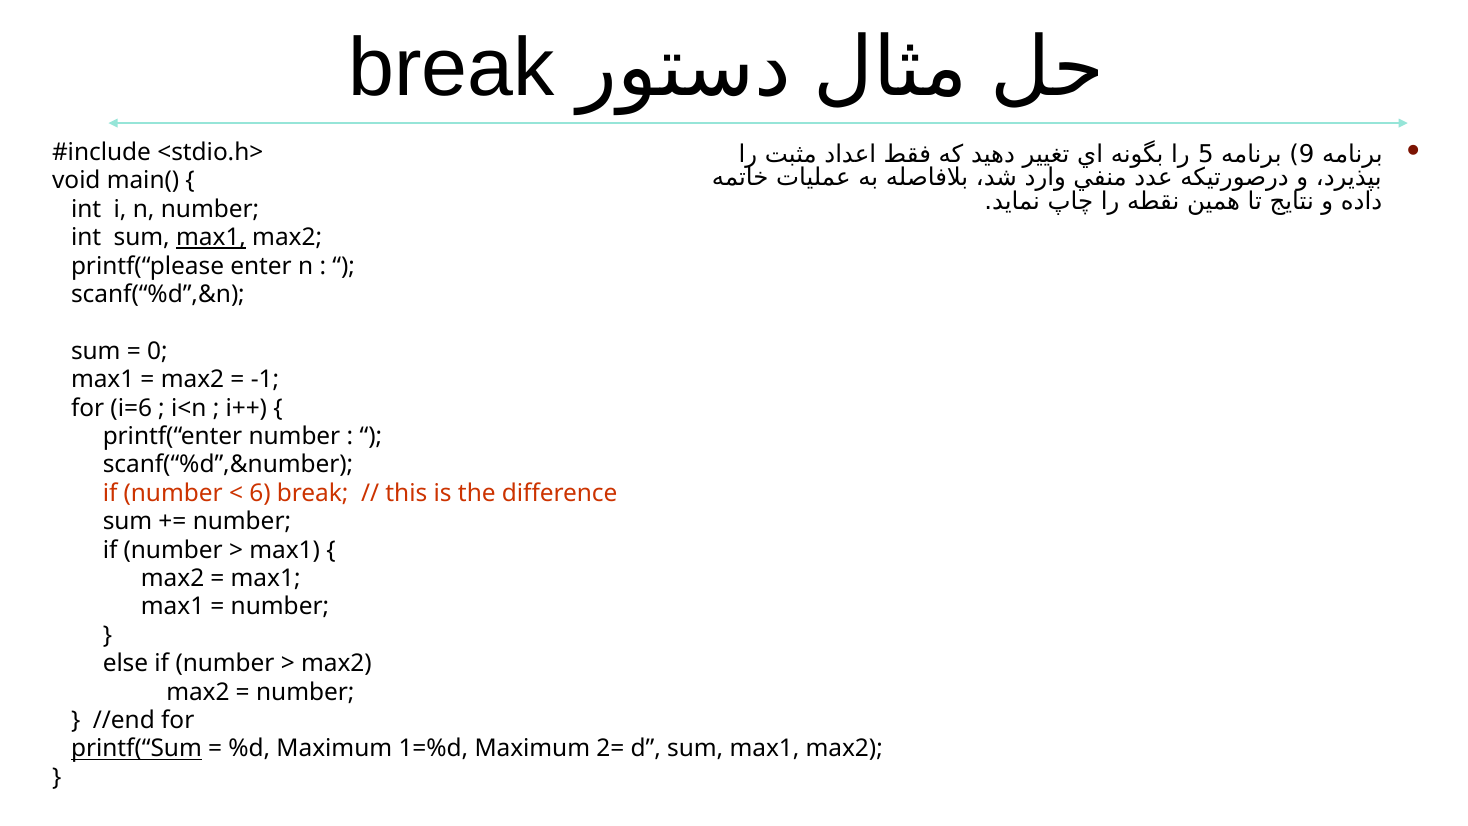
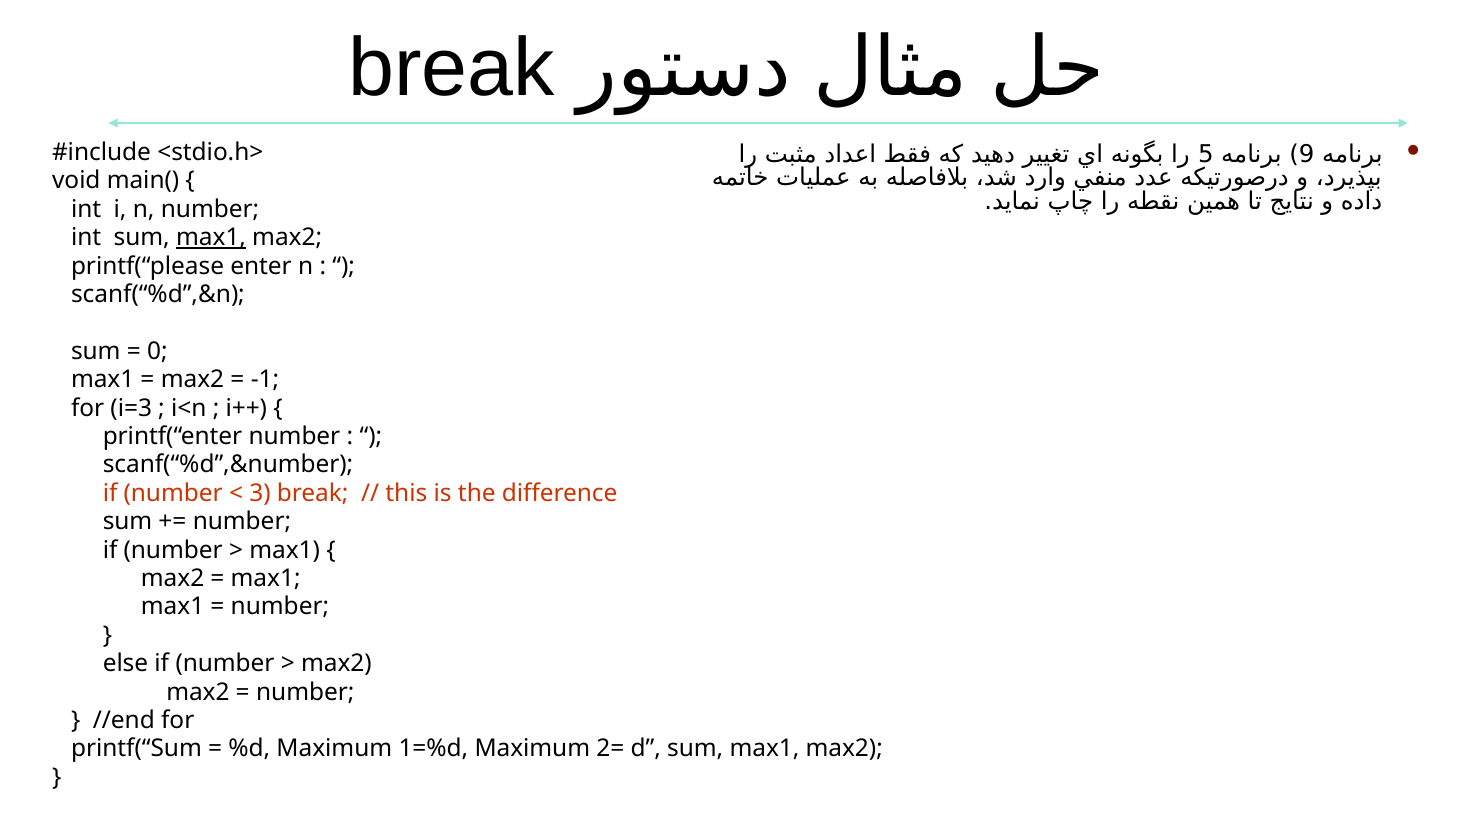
i=6: i=6 -> i=3 (131, 408)
6: 6 -> 3 (260, 493)
printf(“Sum underline: present -> none (136, 749)
